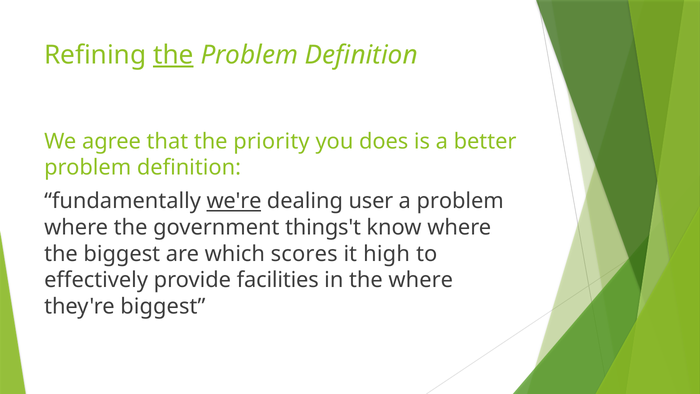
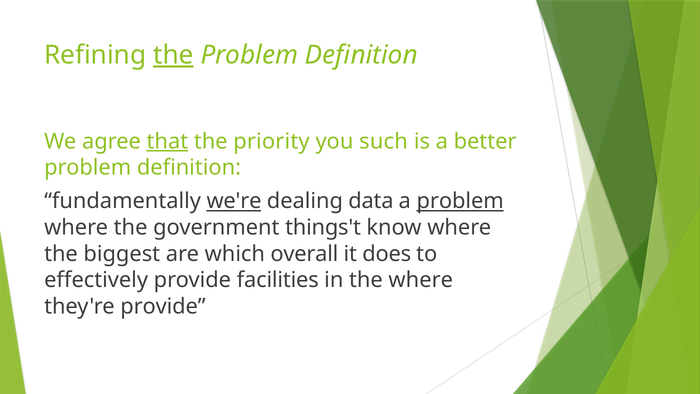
that underline: none -> present (167, 141)
does: does -> such (384, 141)
user: user -> data (371, 201)
problem underline: none -> present (460, 201)
scores: scores -> overall (304, 254)
high: high -> does (387, 254)
they're biggest: biggest -> provide (163, 306)
